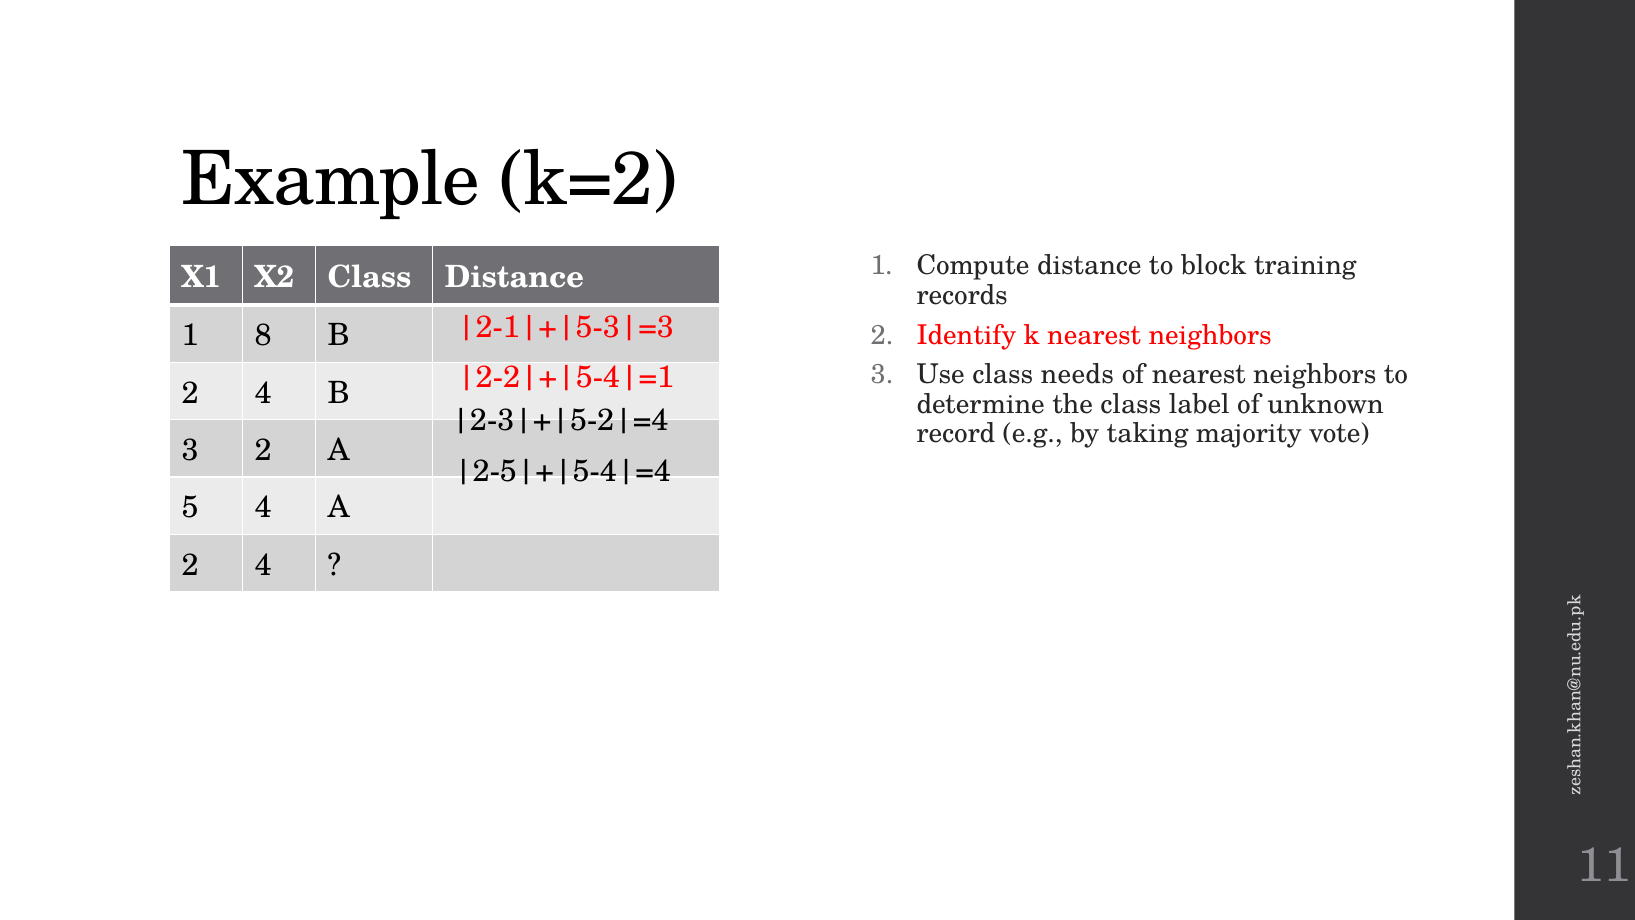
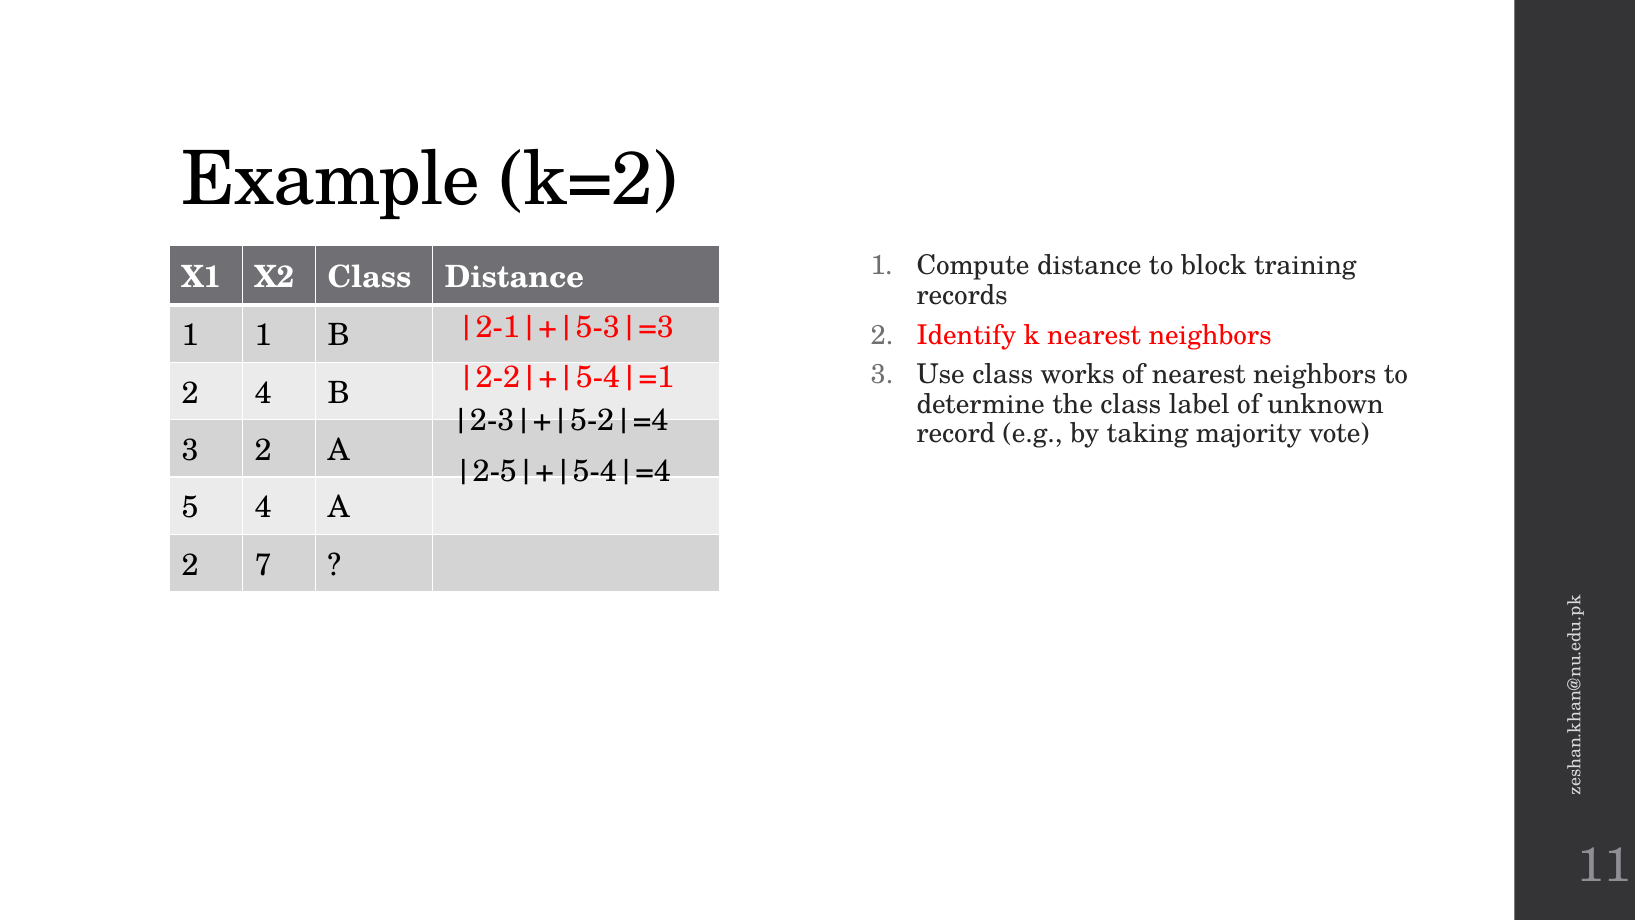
1 8: 8 -> 1 (263, 336)
needs: needs -> works (1078, 375)
4: 4 -> 7 (263, 565)
